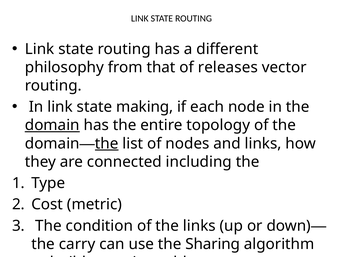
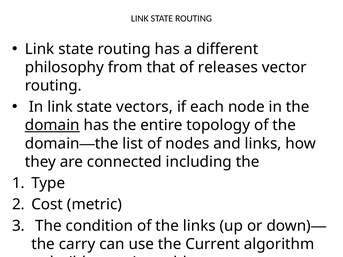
making: making -> vectors (145, 107)
the underline: present -> none (107, 144)
Sharing: Sharing -> Current (213, 244)
